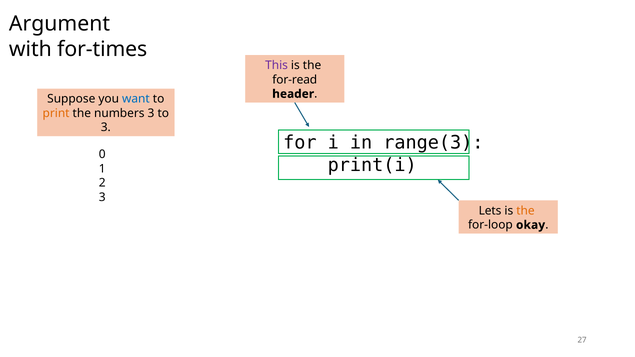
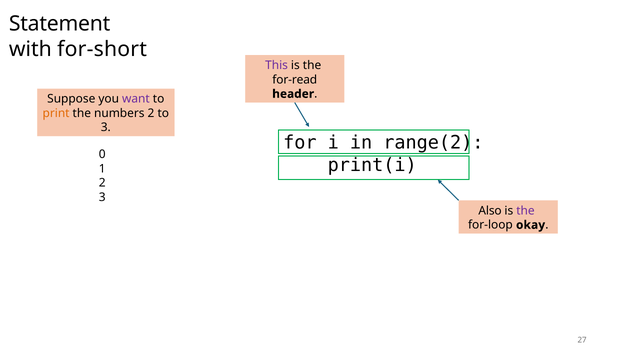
Argument: Argument -> Statement (60, 24)
for-times: for-times -> for-short (102, 49)
want colour: blue -> purple (136, 99)
numbers 3: 3 -> 2 (151, 113)
range(3: range(3 -> range(2 (433, 143)
Lets: Lets -> Also (490, 211)
the colour: orange -> purple (526, 211)
